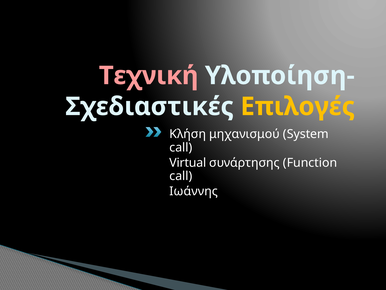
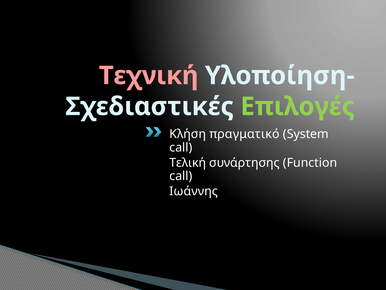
Επιλογές colour: yellow -> light green (298, 106)
μηχανισμού: μηχανισμού -> πραγματικό (244, 134)
Virtual: Virtual -> Τελική (188, 162)
